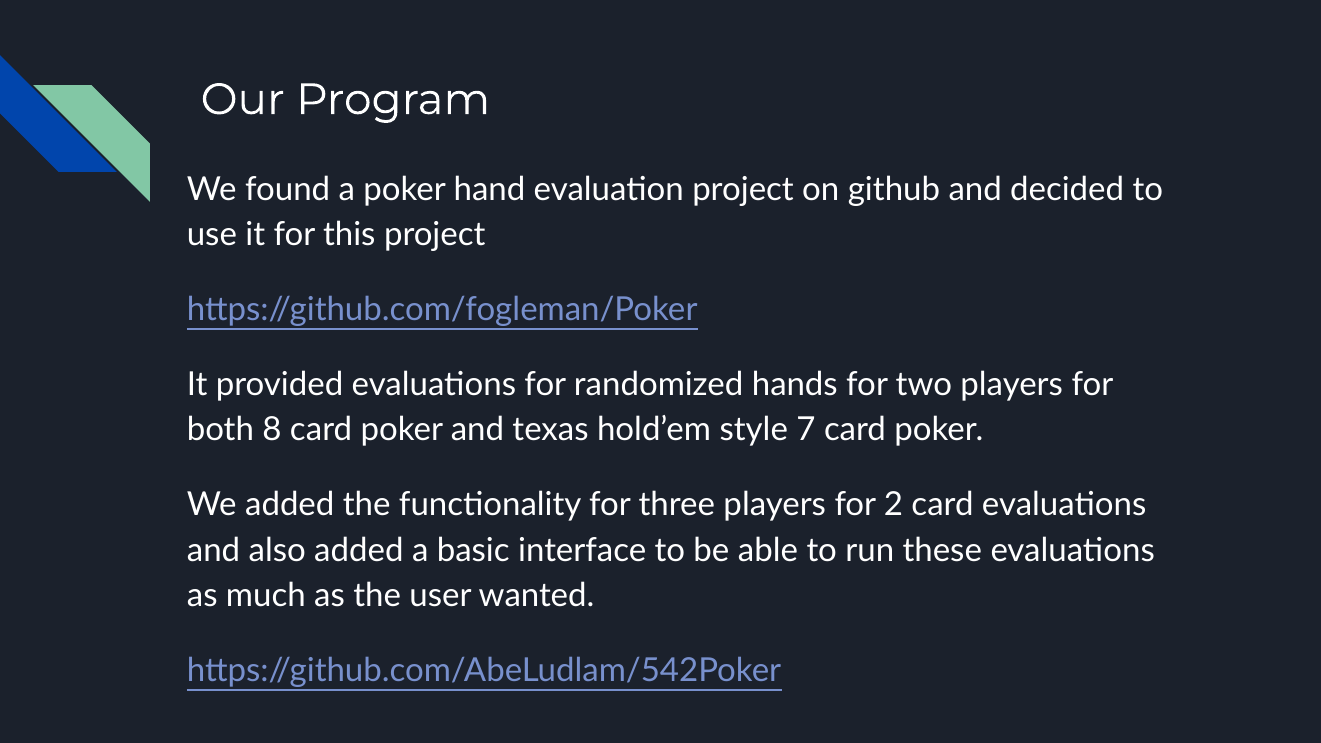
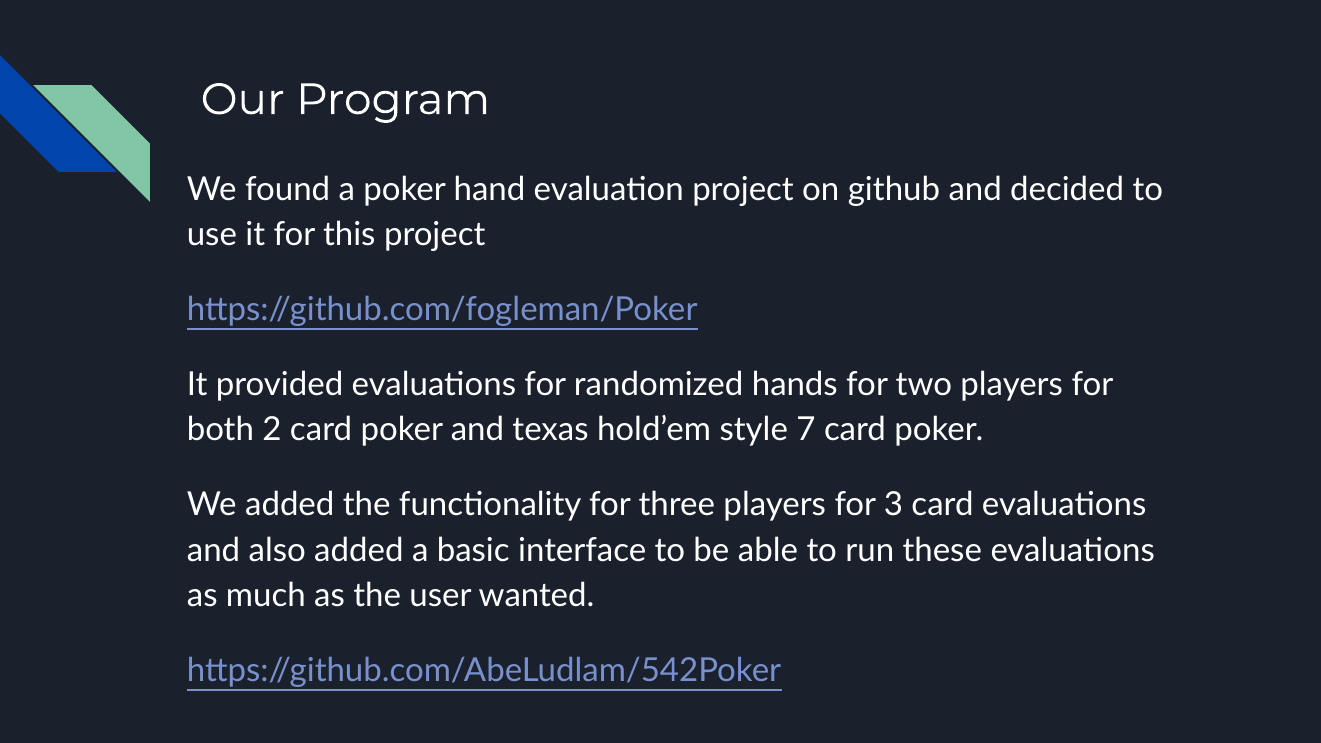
8: 8 -> 2 (272, 430)
2: 2 -> 3 (894, 505)
